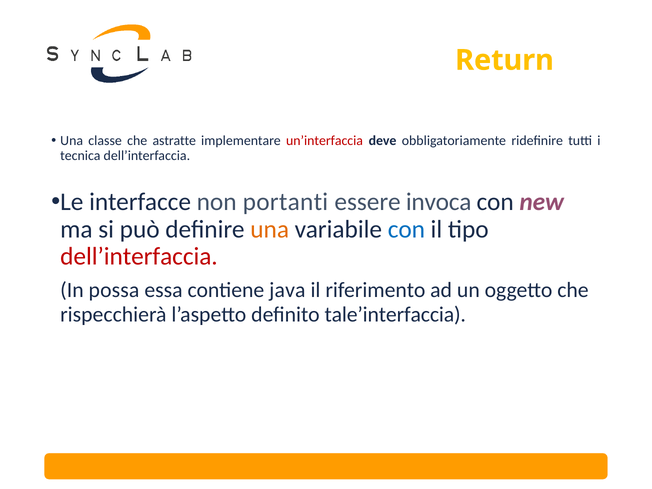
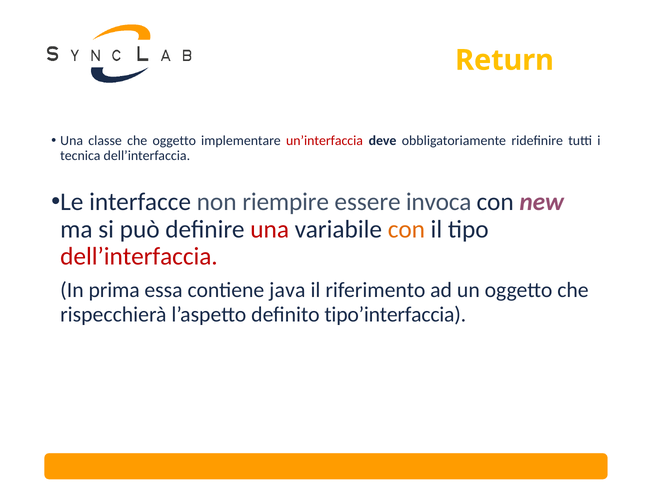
che astratte: astratte -> oggetto (174, 141)
portanti: portanti -> riempire (286, 202)
una colour: orange -> red (270, 229)
con colour: blue -> orange (406, 229)
possa: possa -> prima (114, 290)
tale’interfaccia: tale’interfaccia -> tipo’interfaccia (395, 314)
